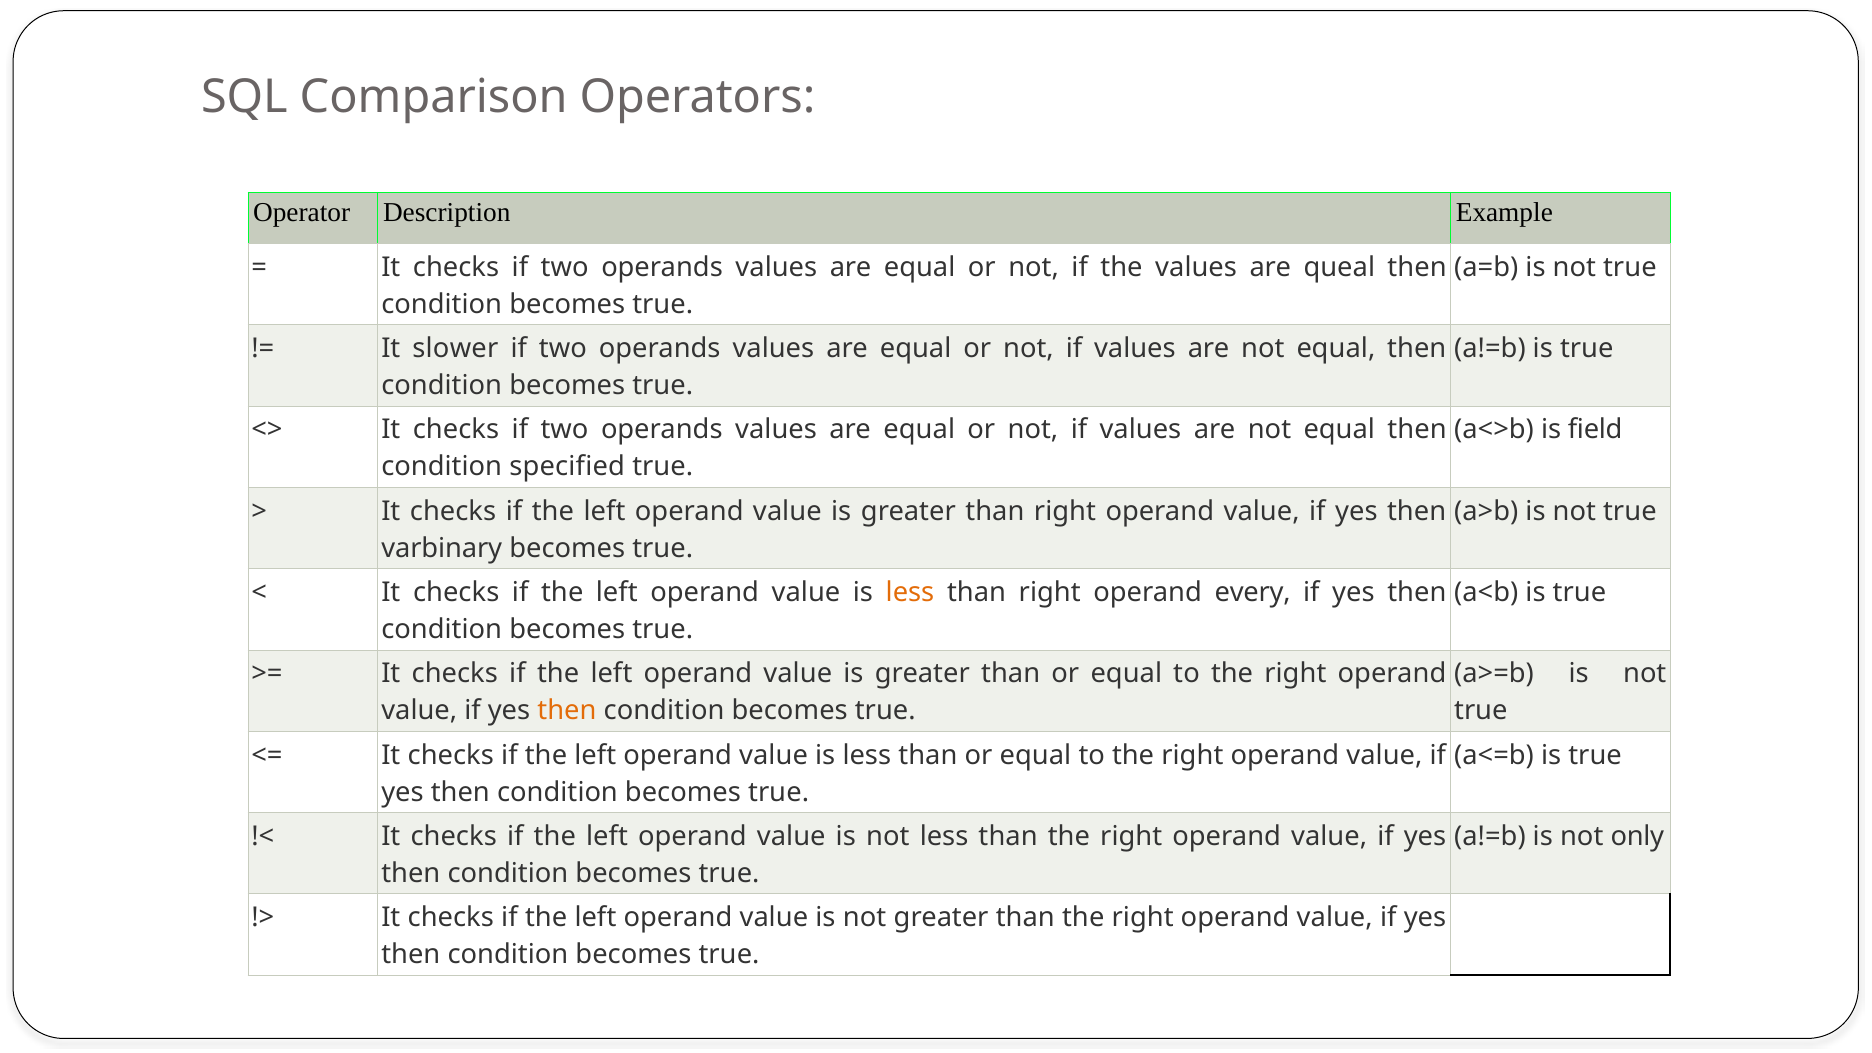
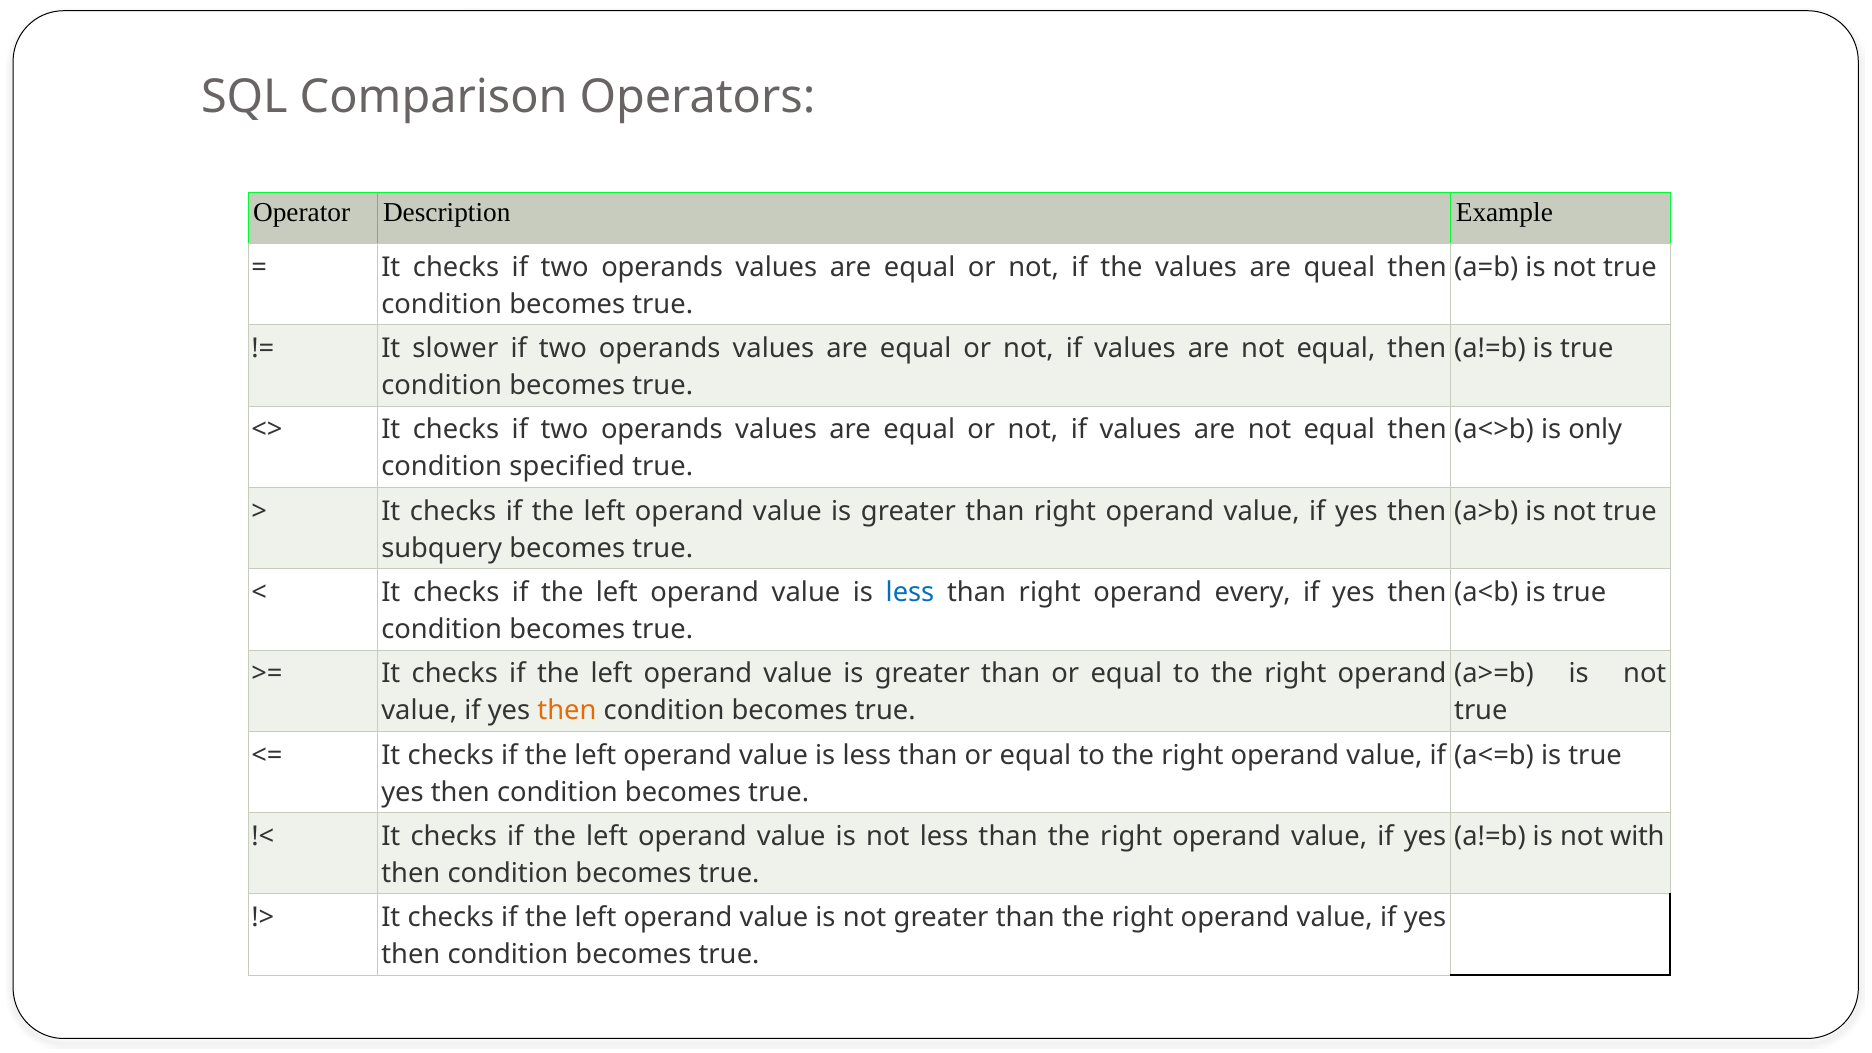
field: field -> only (1595, 430)
varbinary: varbinary -> subquery (442, 548)
less colour: orange -> blue (910, 592)
only: only -> with (1637, 836)
